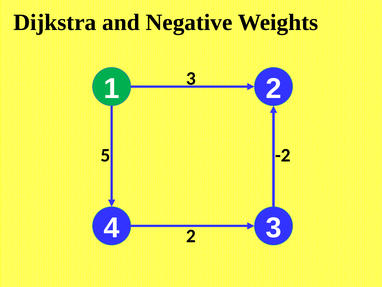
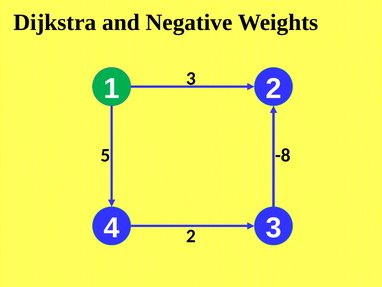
-2: -2 -> -8 (283, 155)
